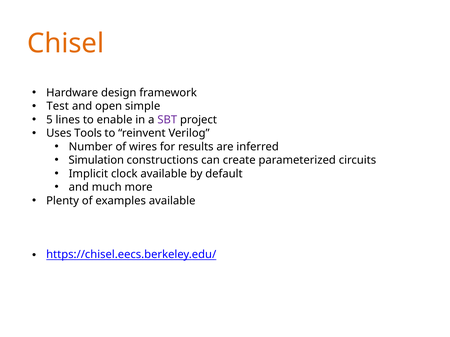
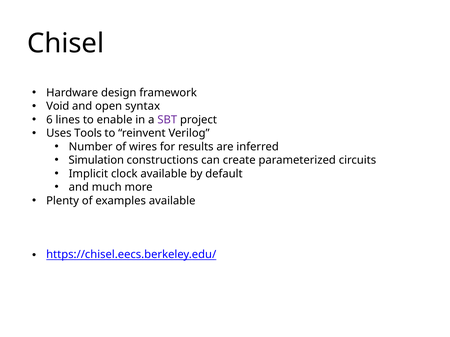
Chisel colour: orange -> black (66, 44)
Test: Test -> Void (58, 106)
simple: simple -> syntax (143, 106)
5: 5 -> 6 (49, 120)
